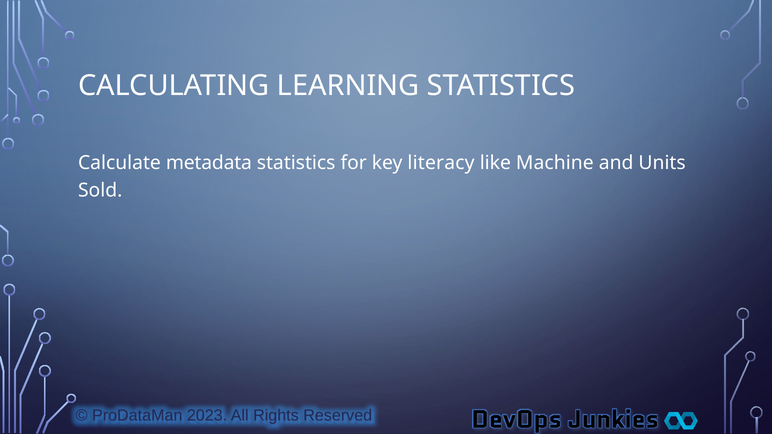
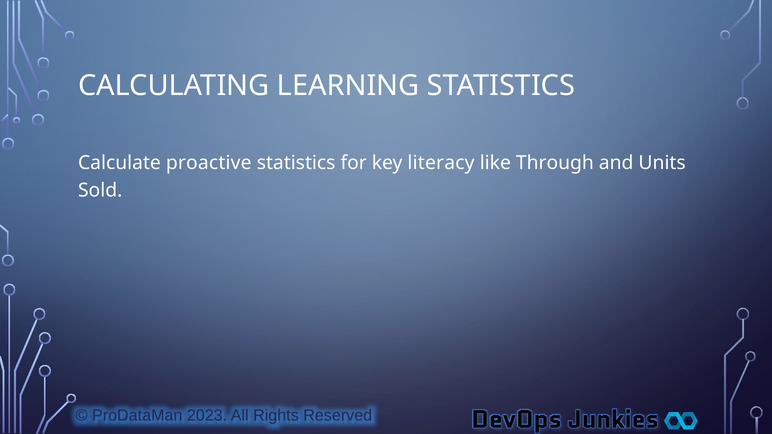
metadata: metadata -> proactive (209, 163)
Machine: Machine -> Through (555, 163)
